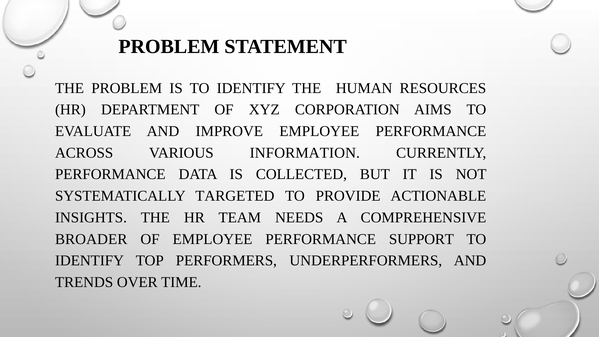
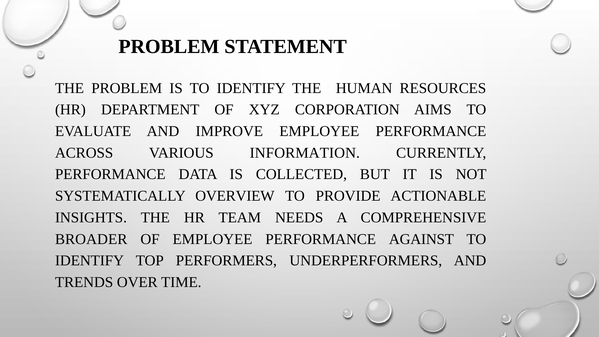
TARGETED: TARGETED -> OVERVIEW (235, 196)
SUPPORT: SUPPORT -> AGAINST (421, 239)
